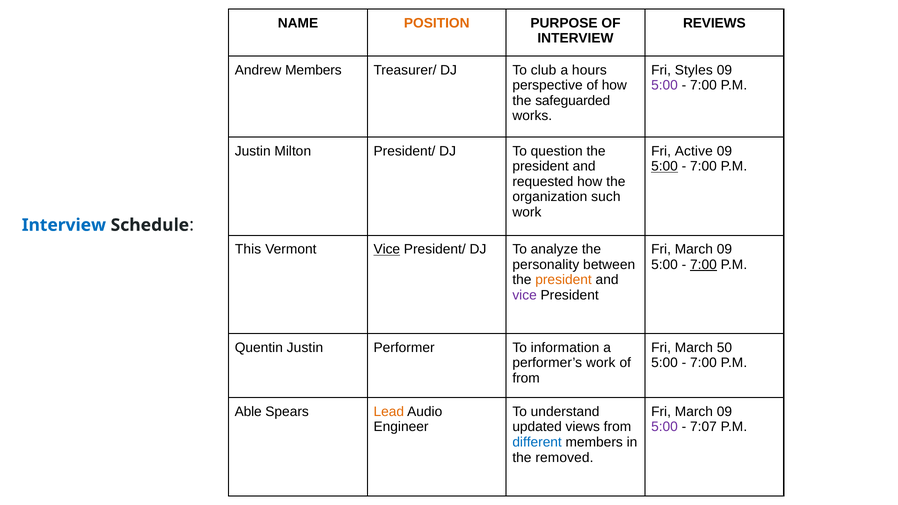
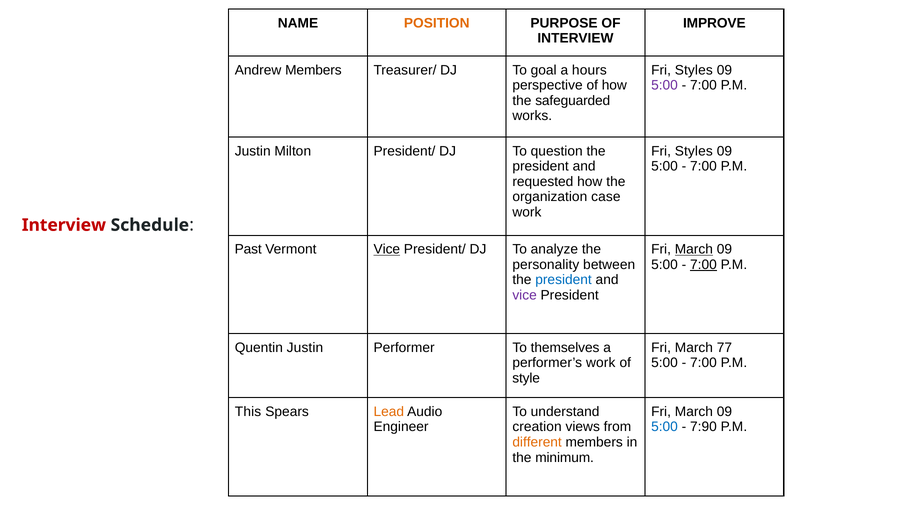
REVIEWS: REVIEWS -> IMPROVE (714, 23)
club: club -> goal (544, 70)
Active: Active -> Styles (694, 151)
5:00 underline: present -> none (665, 166)
such: such -> case (606, 197)
Interview colour: blue -> red (64, 225)
This: This -> Past (248, 249)
March underline: none -> present (694, 249)
president colour: orange -> blue (564, 280)
information: information -> themselves (565, 348)
50: 50 -> 77 (724, 348)
from: from -> style (526, 378)
Able: Able -> This (248, 412)
updated: updated -> creation (537, 427)
5:00 colour: purple -> blue (665, 427)
7:07: 7:07 -> 7:90 (703, 427)
different colour: blue -> orange (537, 442)
removed: removed -> minimum (565, 458)
